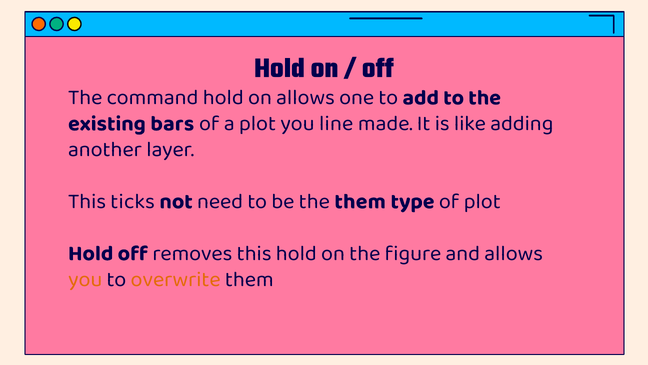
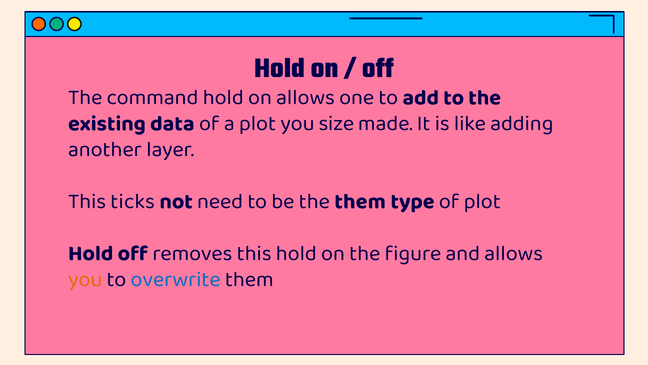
bars: bars -> data (172, 123)
line: line -> size (336, 123)
overwrite colour: orange -> blue (176, 279)
